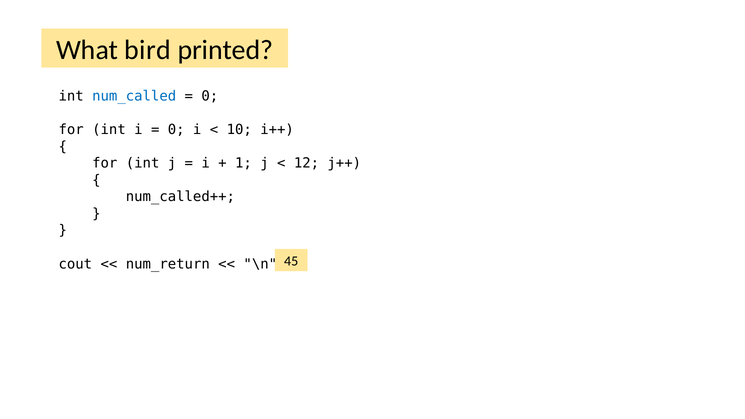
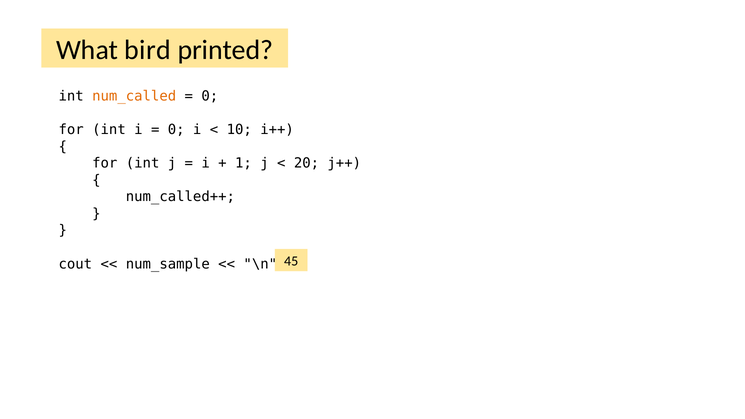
num_called colour: blue -> orange (134, 96)
12: 12 -> 20 (306, 163)
num_return: num_return -> num_sample (168, 264)
